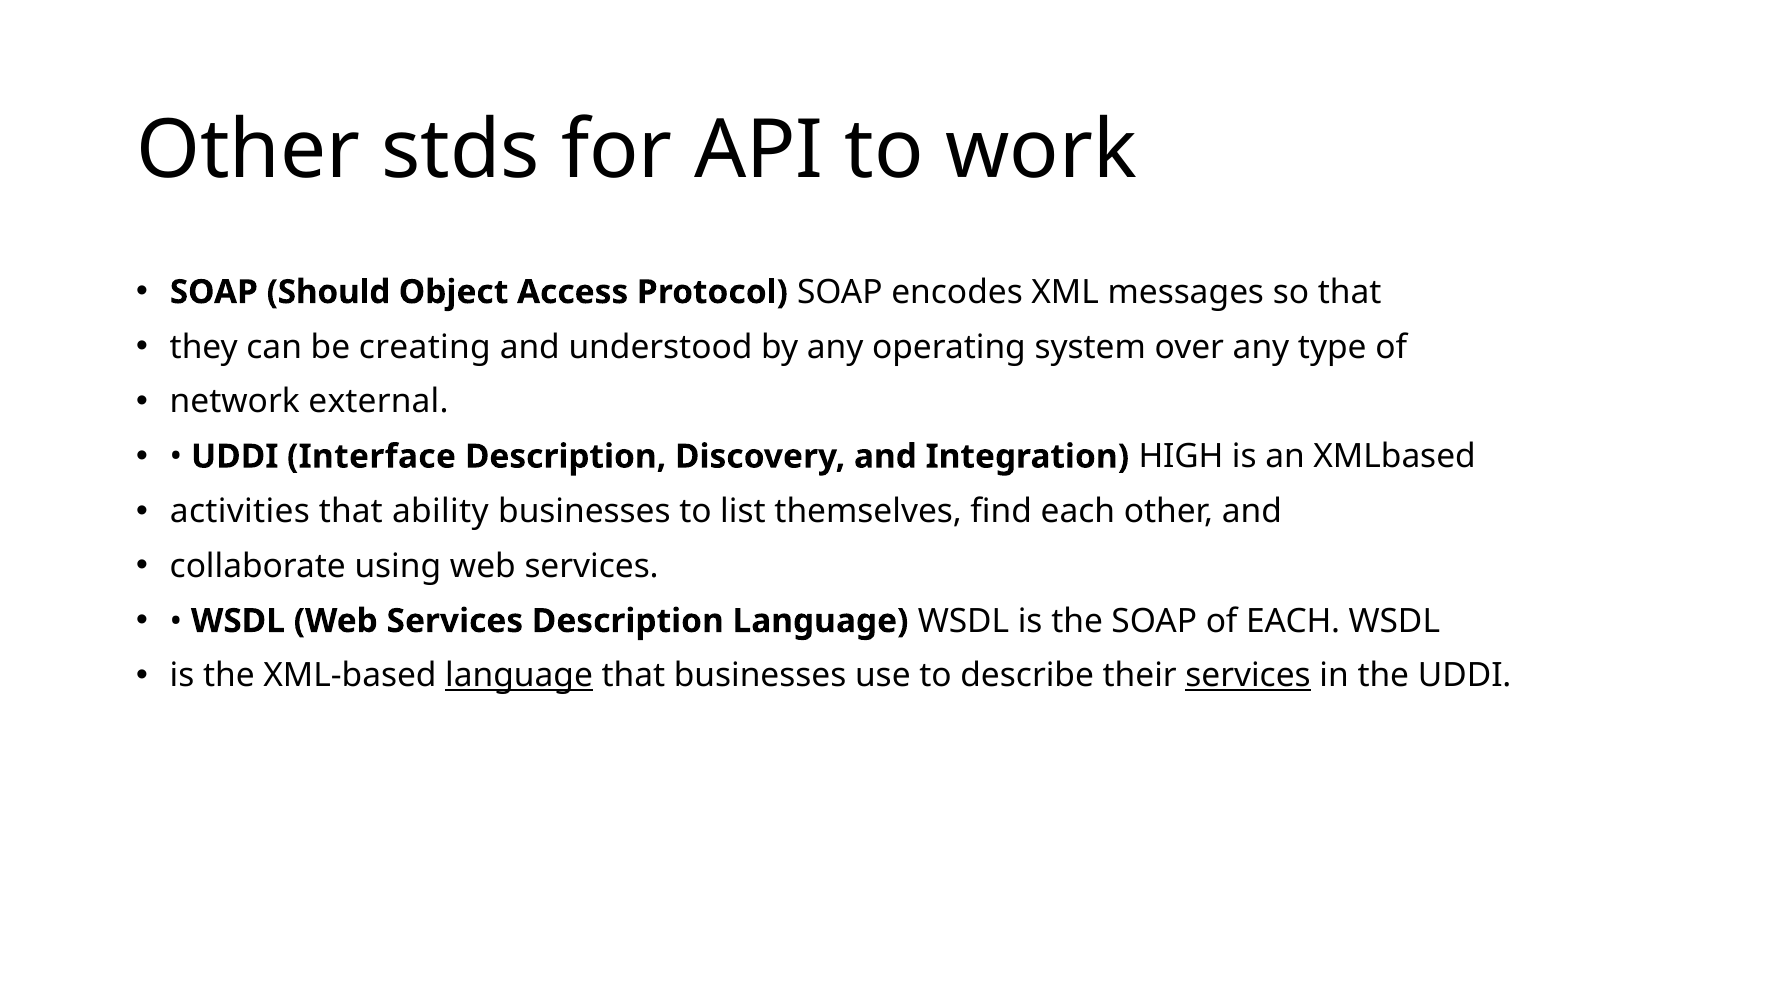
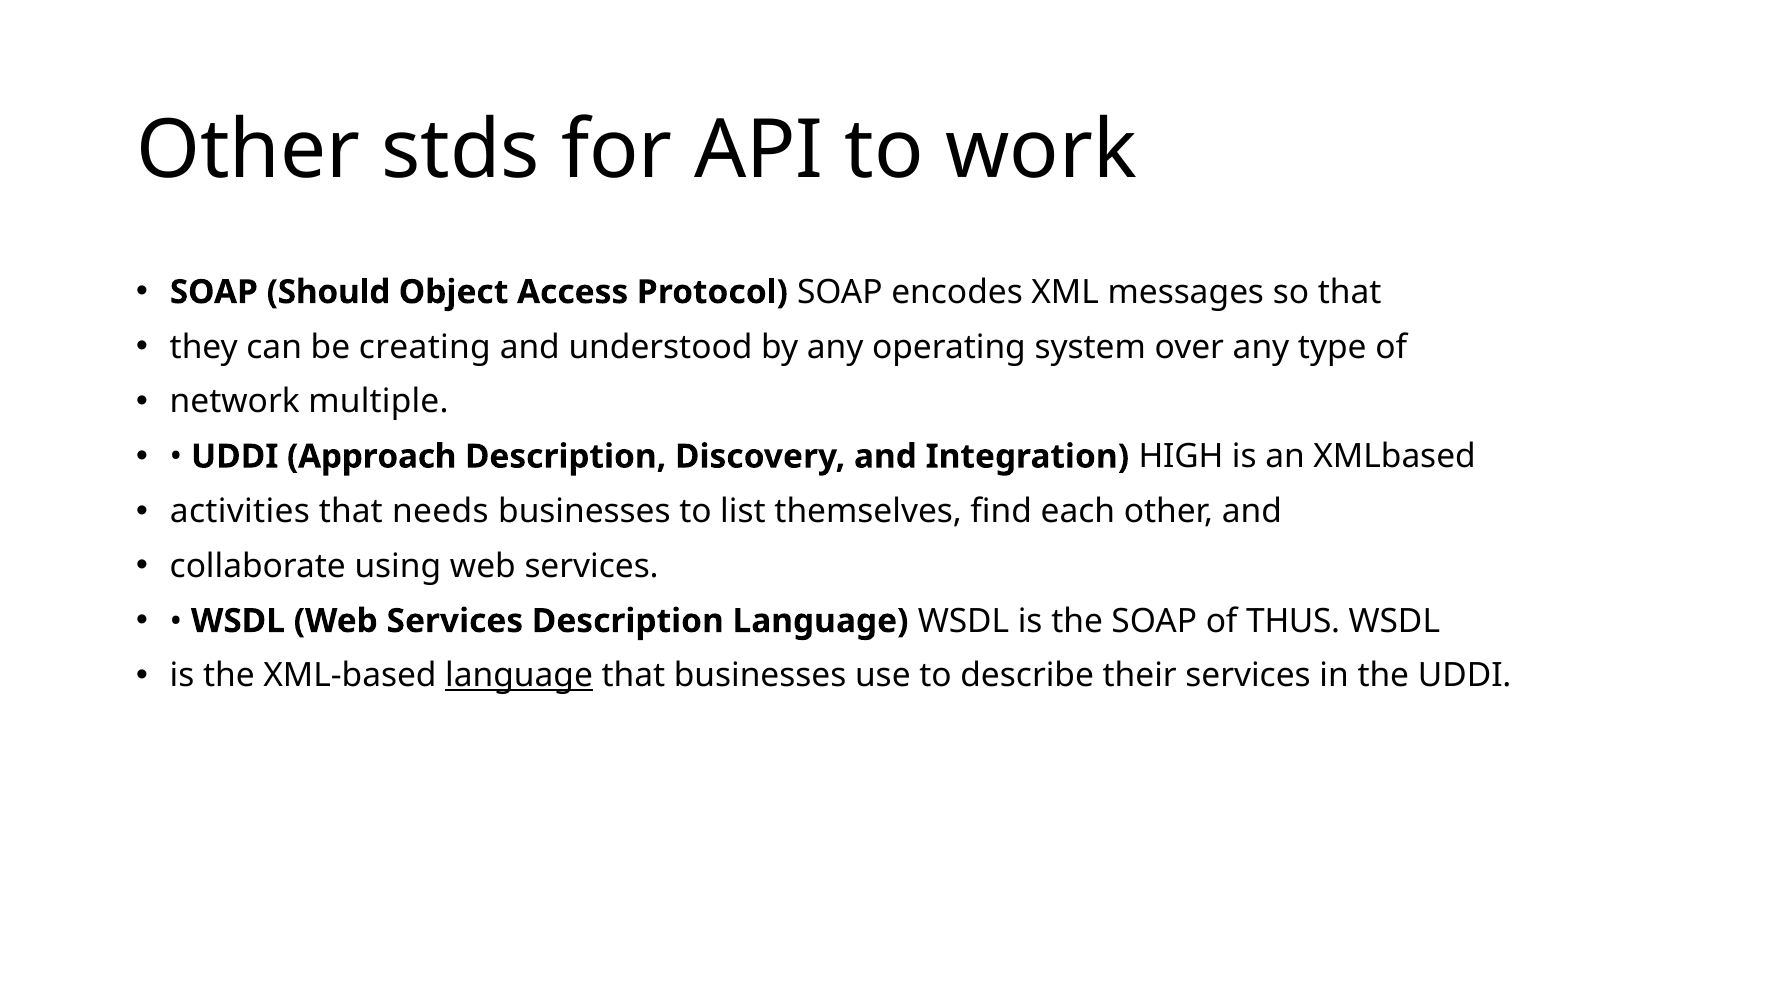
external: external -> multiple (378, 402)
Interface: Interface -> Approach (372, 457)
ability: ability -> needs (440, 511)
of EACH: EACH -> THUS (1293, 621)
services underline: present -> none (1248, 676)
